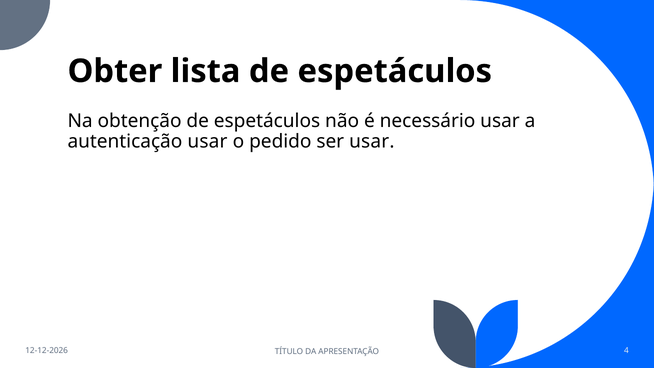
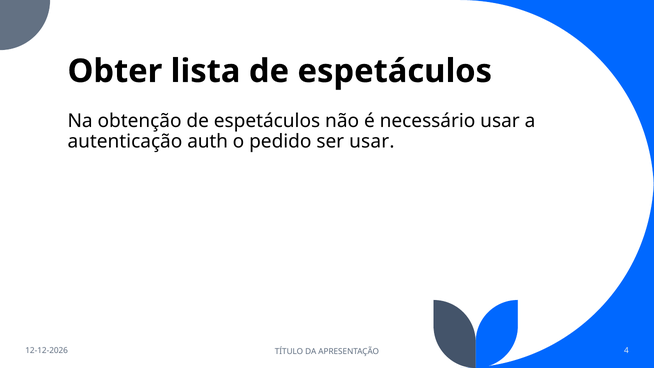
autenticação usar: usar -> auth (208, 141)
